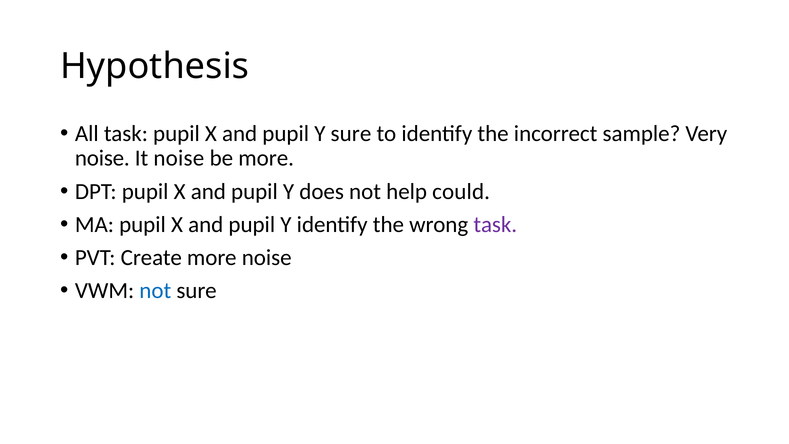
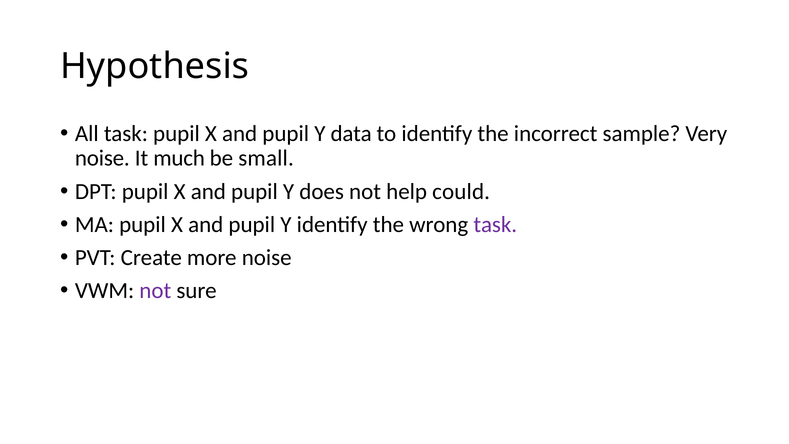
Y sure: sure -> data (351, 133)
It noise: noise -> much (179, 158)
be more: more -> small (266, 158)
not colour: blue -> purple (155, 291)
